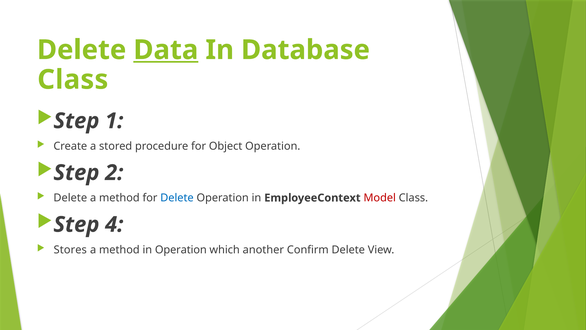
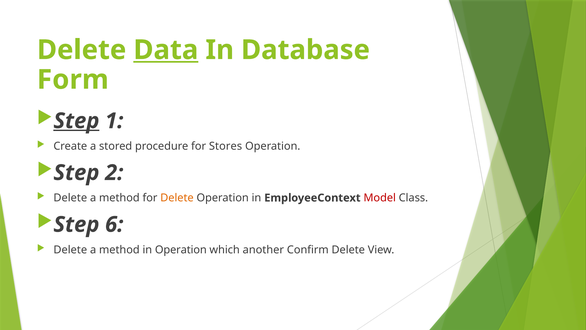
Class: Class -> Form (73, 80)
Step underline: none -> present (76, 121)
Object: Object -> Stores (226, 146)
Delete colour: blue -> orange (177, 198)
4: 4 -> 6 (114, 224)
Stores: Stores -> Delete (70, 249)
